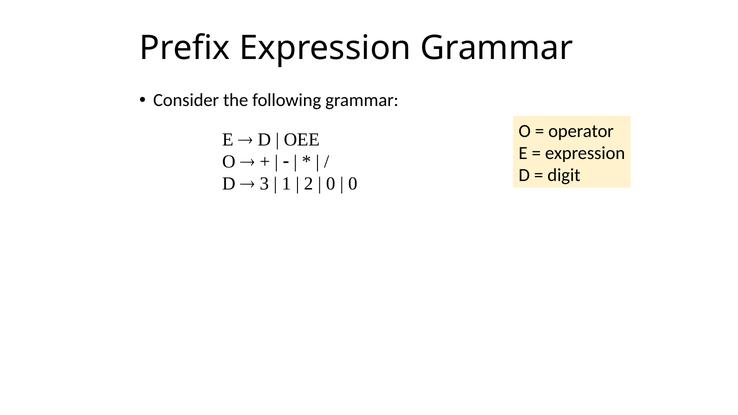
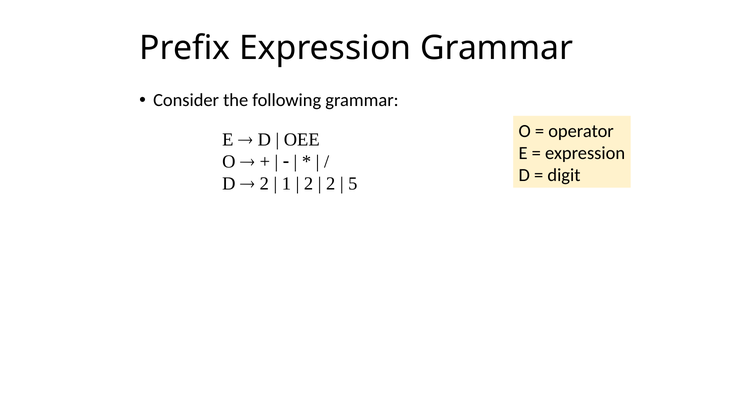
3: 3 -> 2 (264, 184)
0: 0 -> 2 (331, 184)
0: 0 -> 5 (353, 184)
